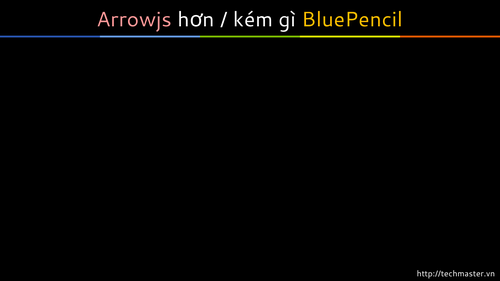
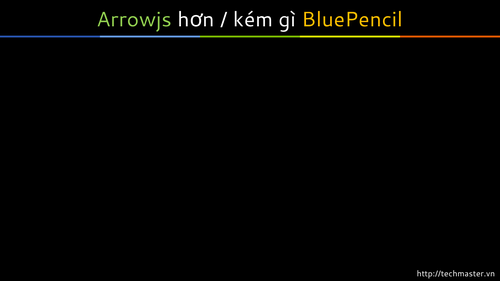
Arrowjs colour: pink -> light green (134, 20)
